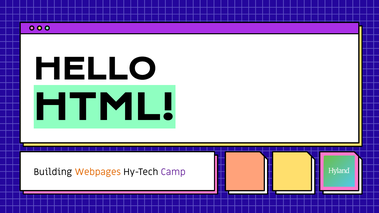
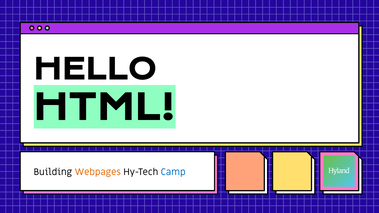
Camp colour: purple -> blue (173, 172)
